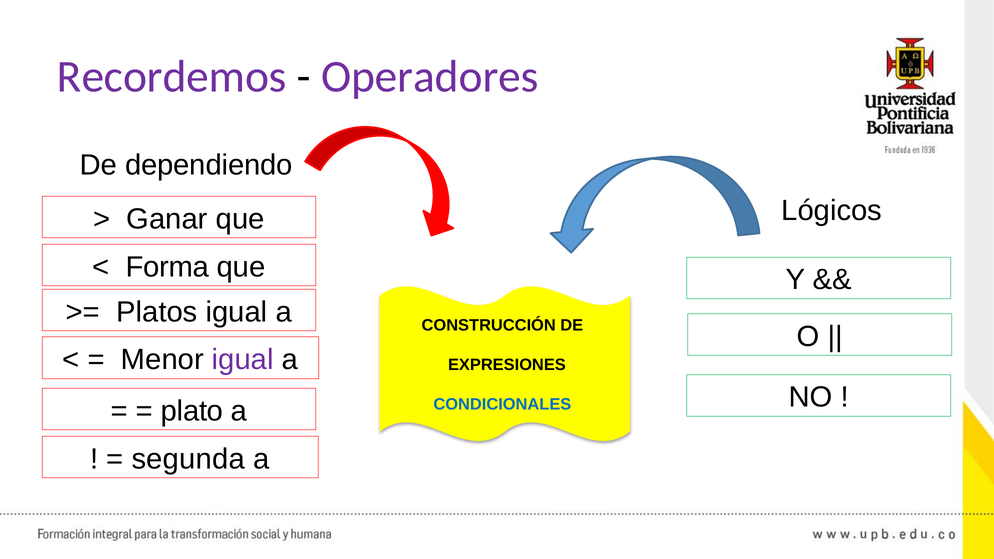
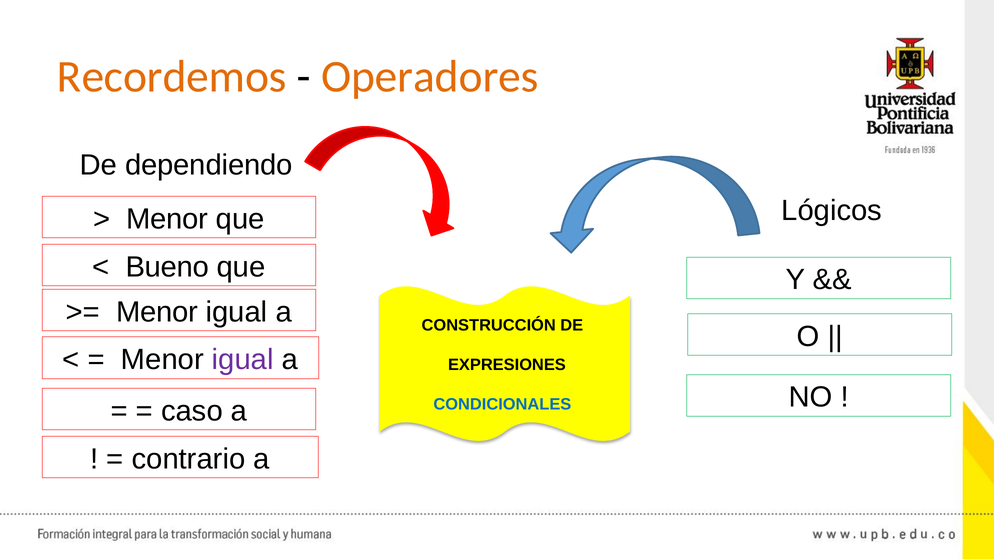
Recordemos colour: purple -> orange (172, 77)
Operadores colour: purple -> orange (430, 77)
Ganar: Ganar -> Menor (167, 219)
Forma: Forma -> Bueno (167, 267)
Platos: Platos -> Menor (157, 312)
plato: plato -> caso (192, 411)
segunda: segunda -> contrario (189, 459)
